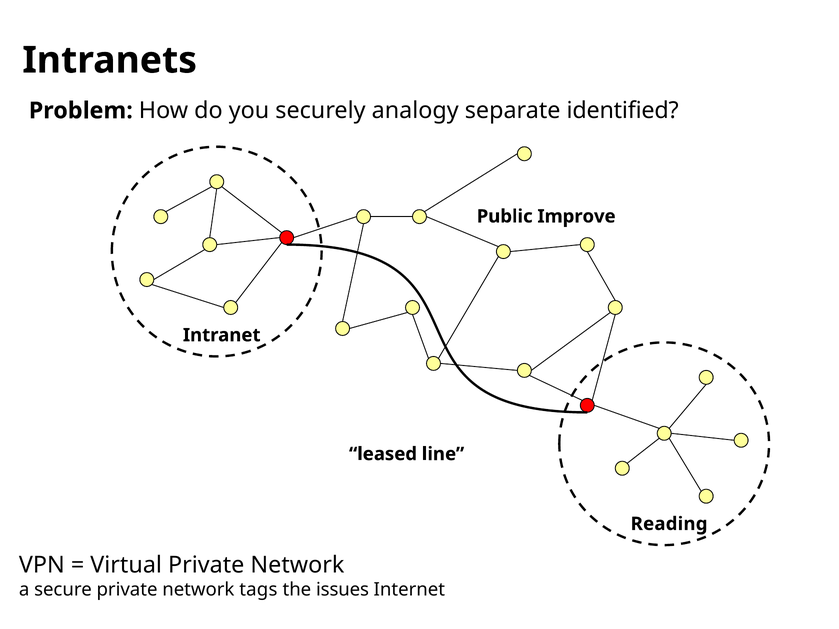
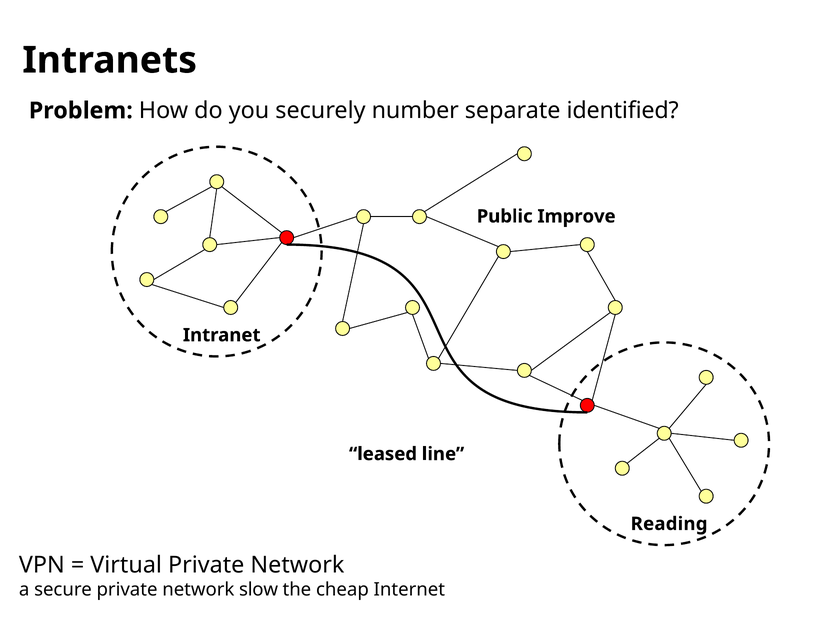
analogy: analogy -> number (415, 111)
tags: tags -> slow (259, 590)
issues: issues -> cheap (342, 590)
